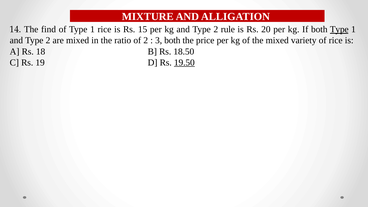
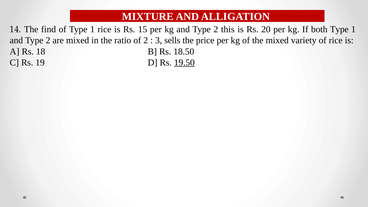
rule: rule -> this (228, 29)
Type underline: present -> none (339, 29)
3 both: both -> sells (172, 40)
